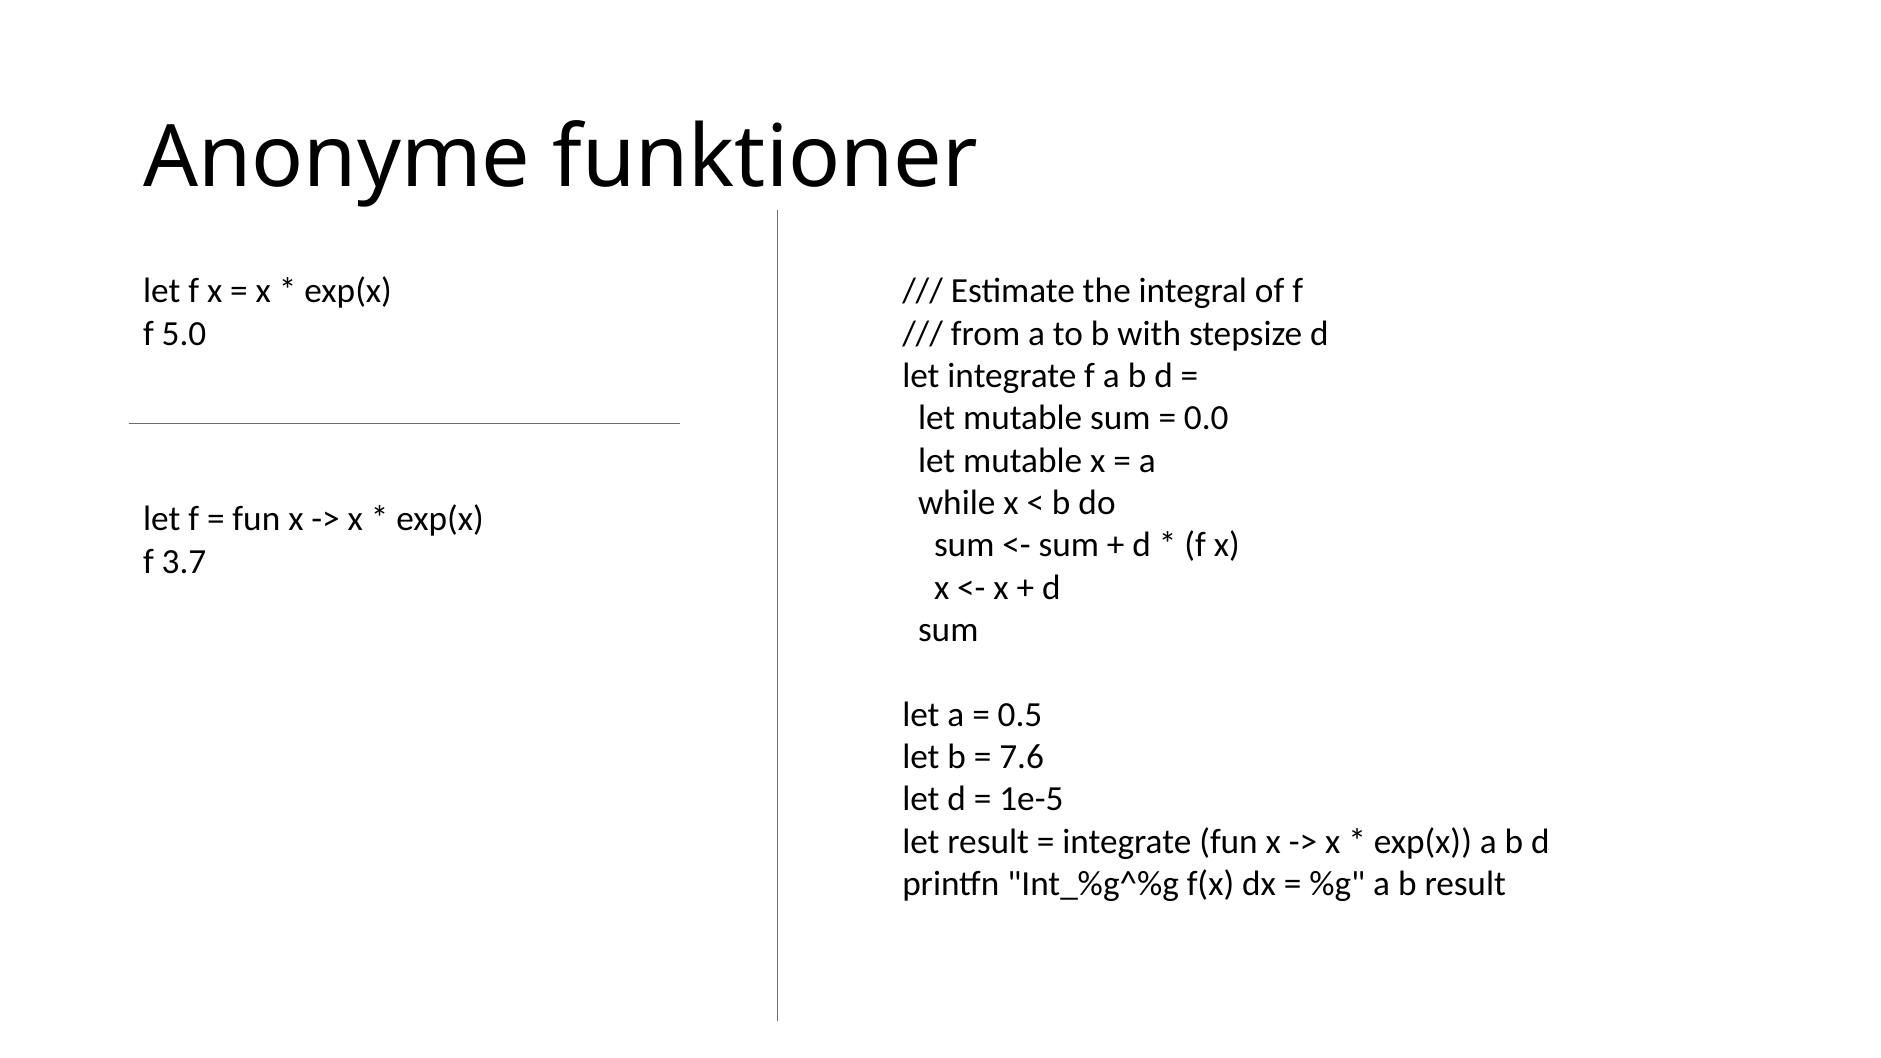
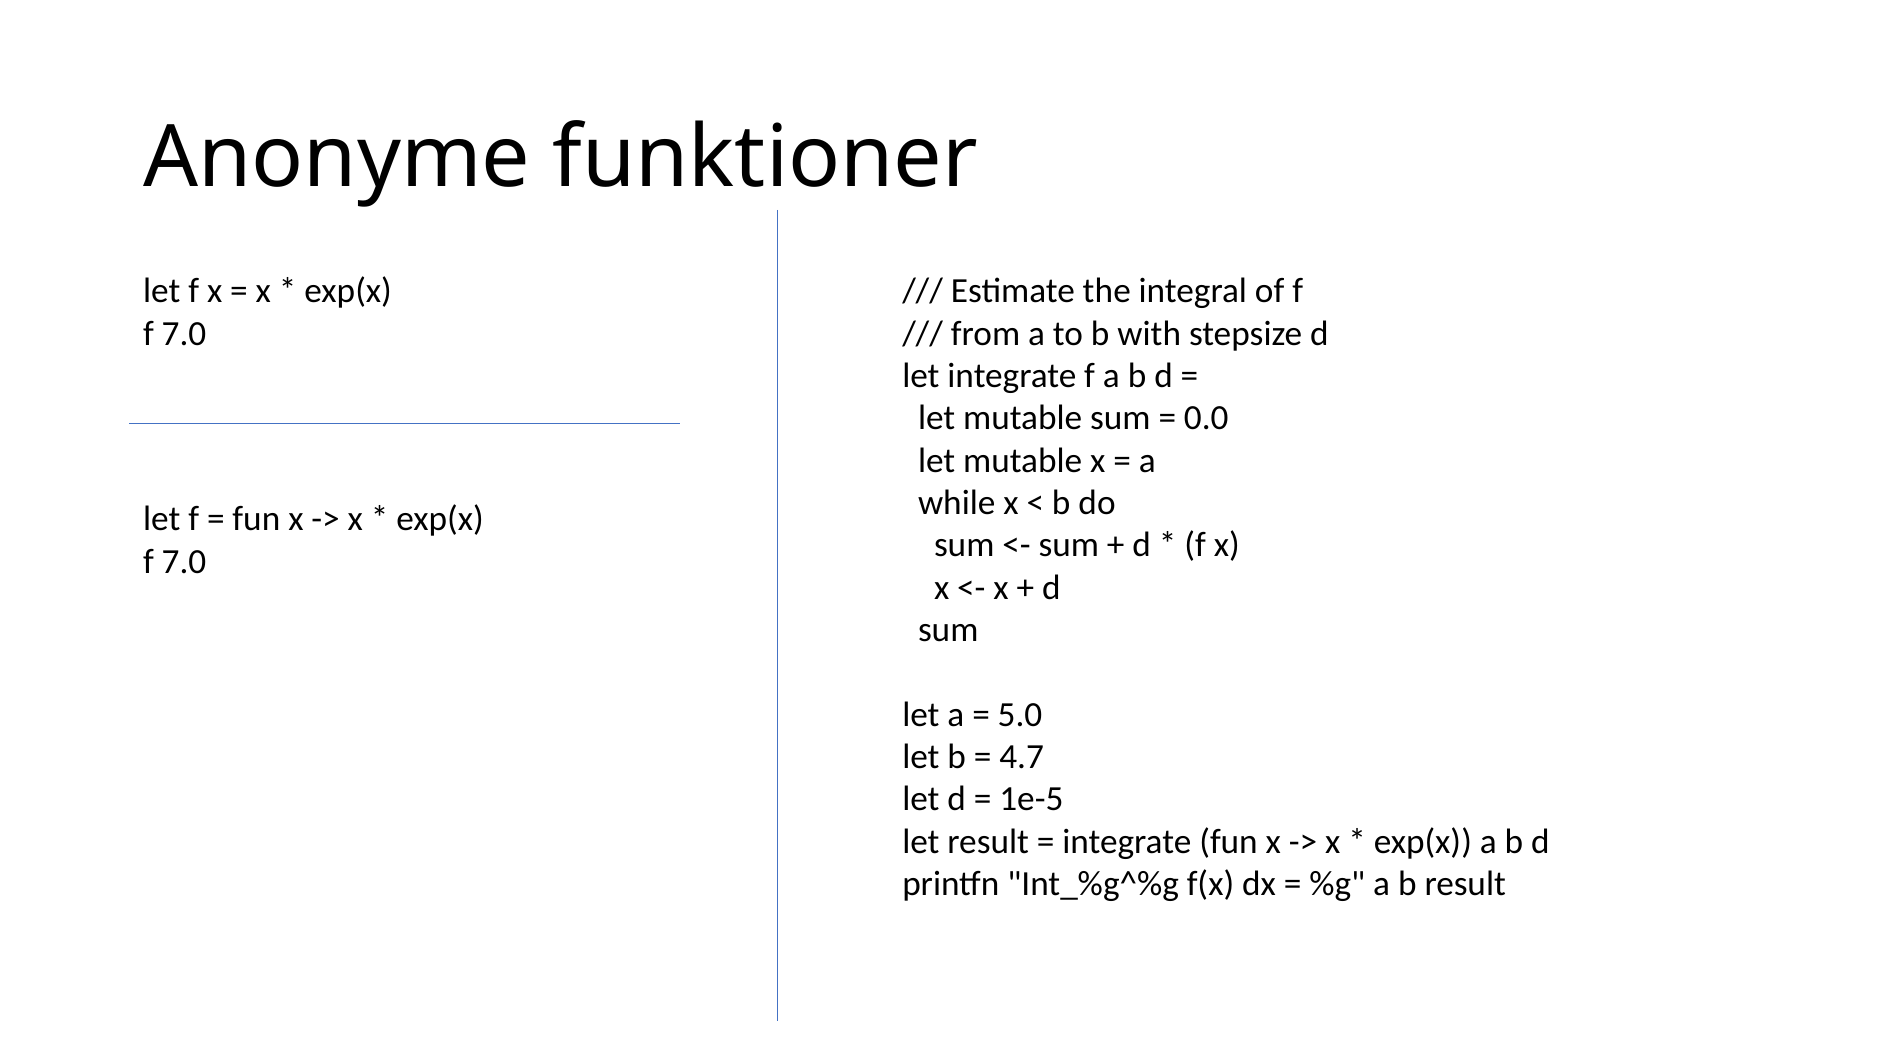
5.0: 5.0 -> 7.0 (184, 334)
3.7: 3.7 -> 7.0 (184, 562)
0.5: 0.5 -> 5.0 (1020, 715)
7.6: 7.6 -> 4.7 (1022, 757)
